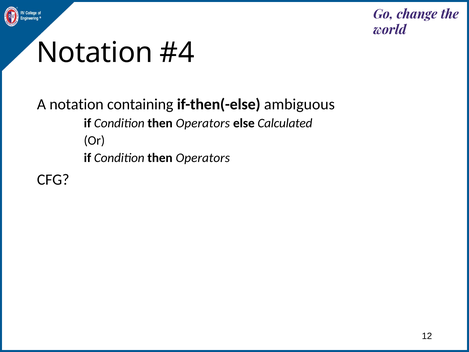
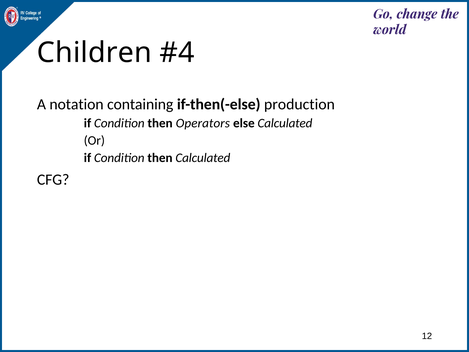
Notation: Notation -> Children (94, 53)
ambiguous: ambiguous -> production (299, 104)
Operators: Operators -> Calculated (203, 158)
